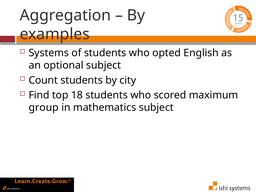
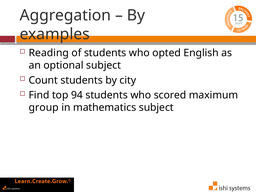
Systems: Systems -> Reading (49, 53)
18: 18 -> 94 (77, 95)
